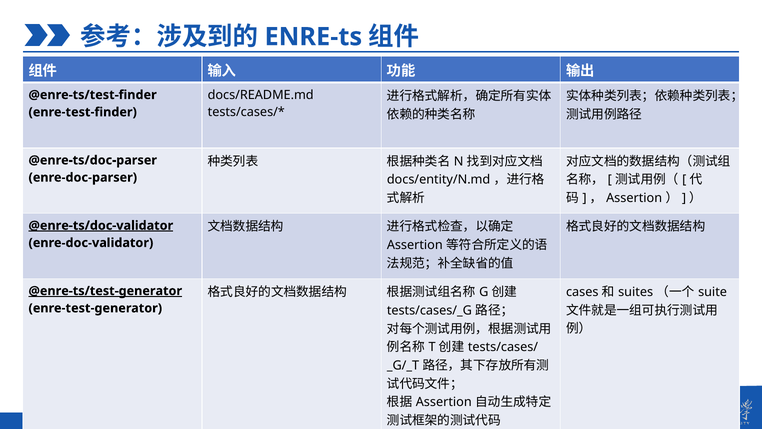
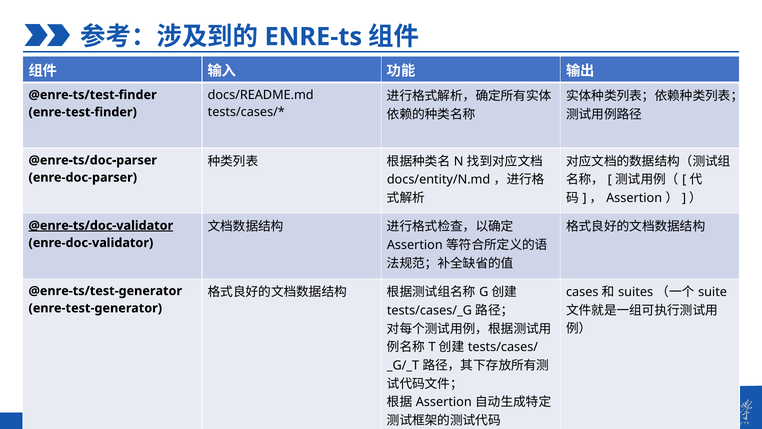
@enre-ts/test-generator underline: present -> none (105, 291)
